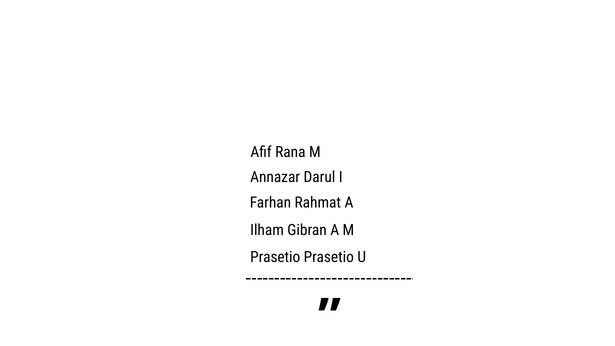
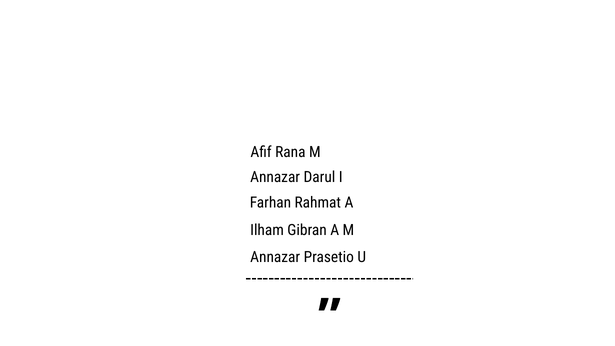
Prasetio: Prasetio -> Annazar (275, 257)
